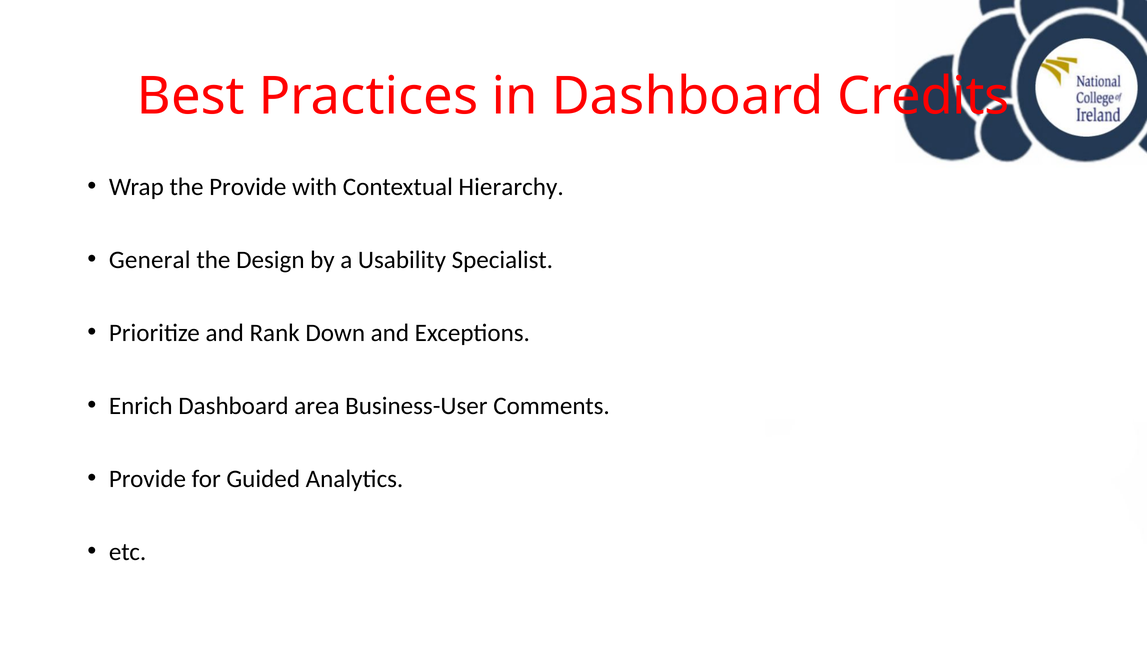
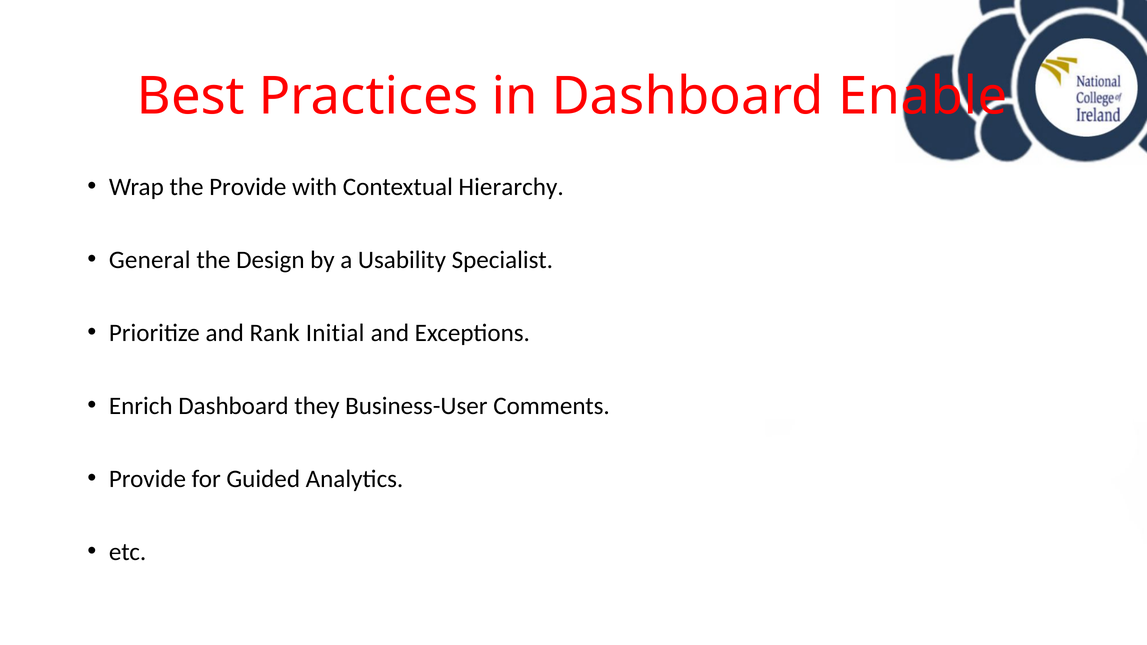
Credits: Credits -> Enable (923, 96)
Down: Down -> Initial (335, 333)
area: area -> they (317, 406)
